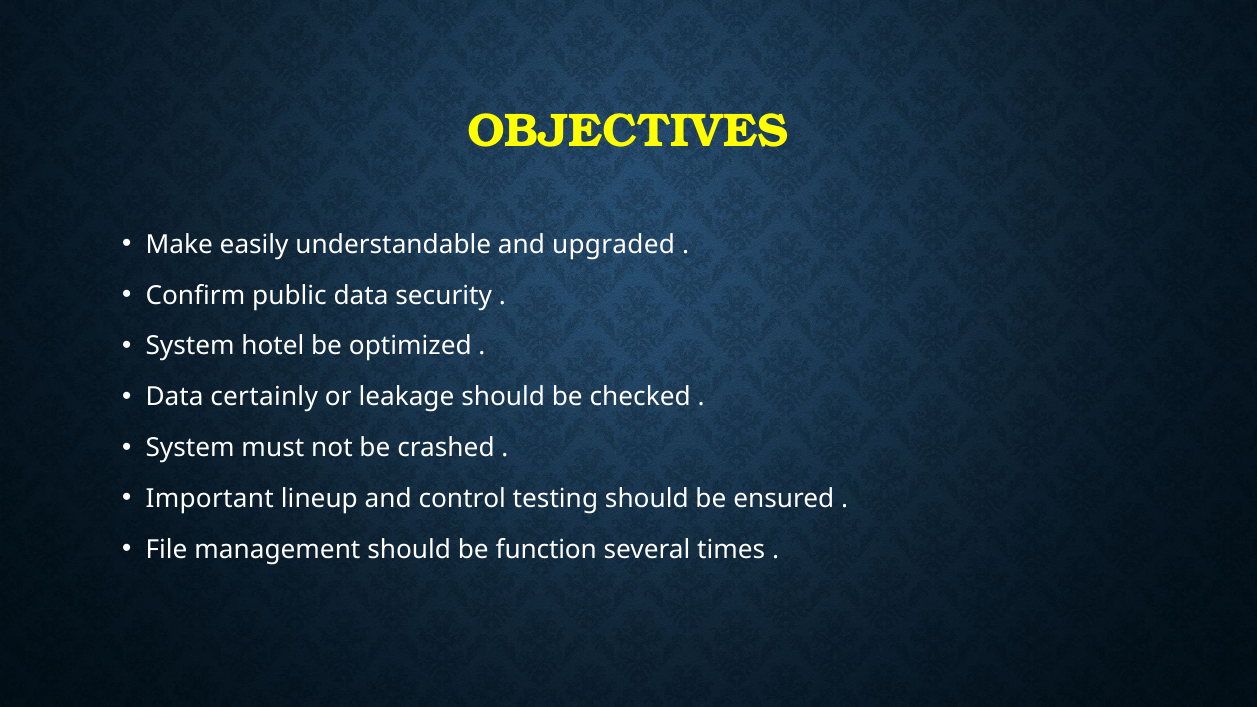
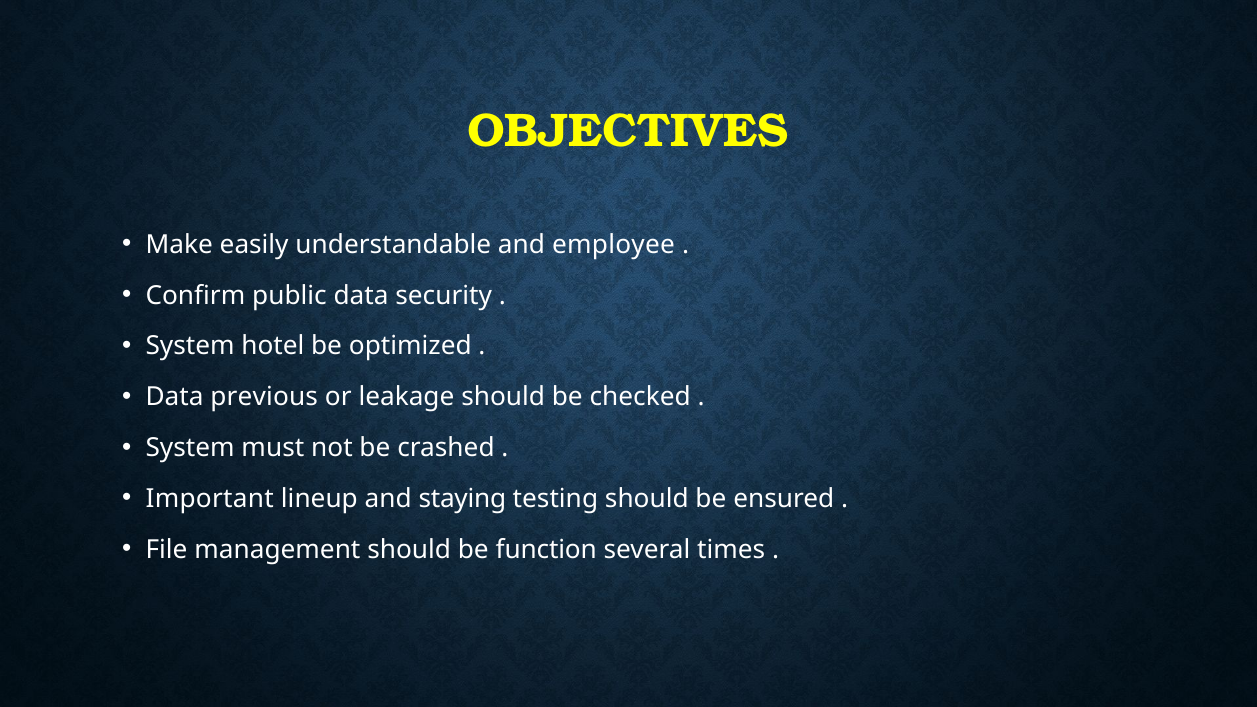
upgraded: upgraded -> employee (614, 245)
certainly: certainly -> previous (264, 397)
control: control -> staying (462, 499)
